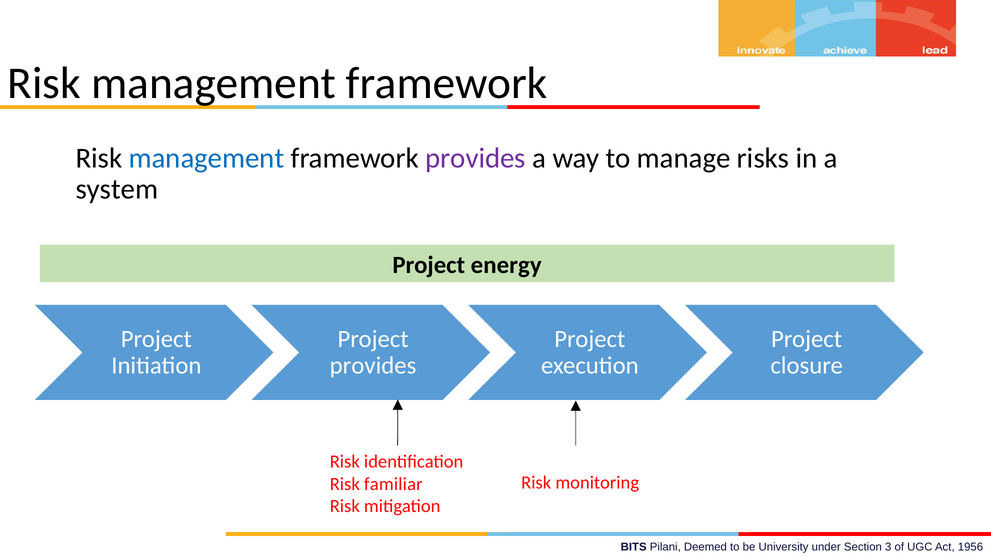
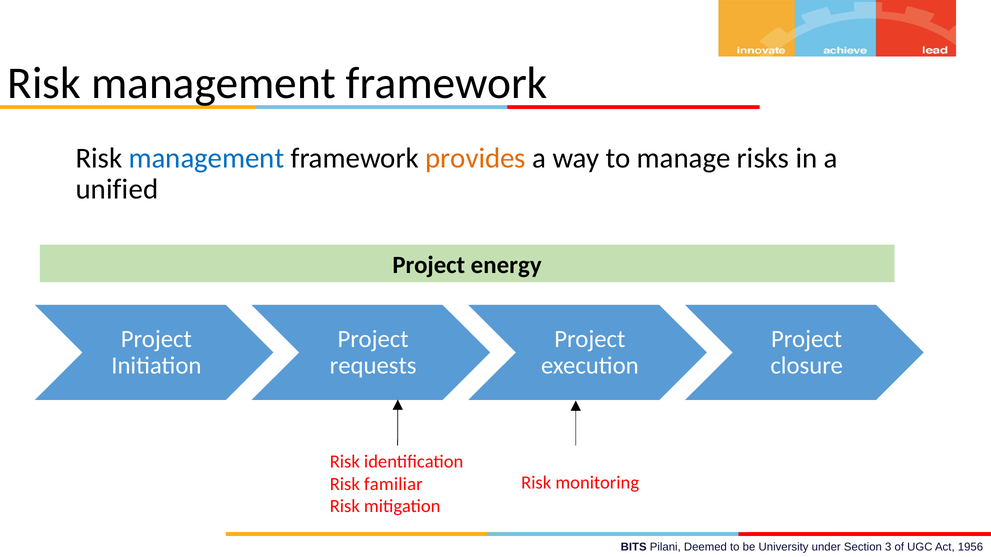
provides colour: purple -> orange (476, 158)
system: system -> unified (117, 189)
provides: provides -> requests (373, 366)
